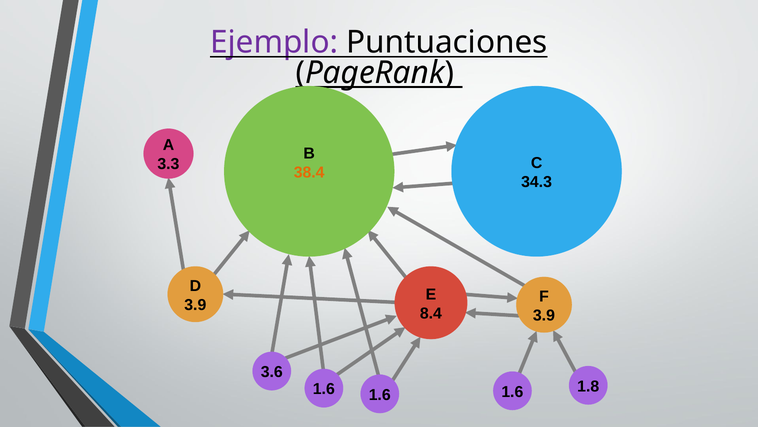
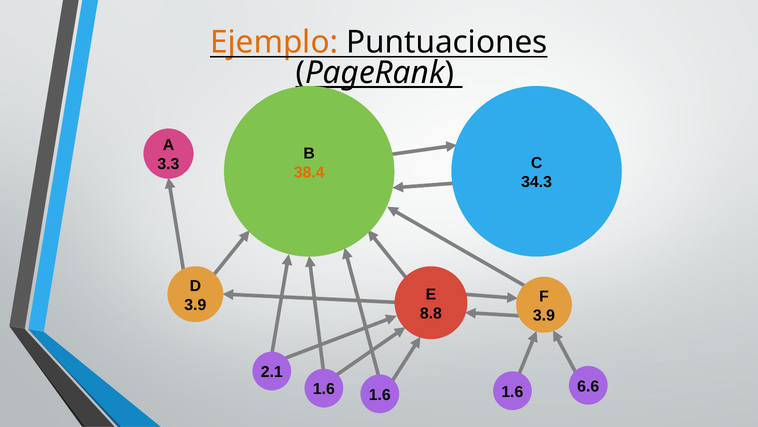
Ejemplo colour: purple -> orange (274, 42)
8.4: 8.4 -> 8.8 (431, 313)
3.6: 3.6 -> 2.1 (272, 372)
1.8: 1.8 -> 6.6 (588, 386)
